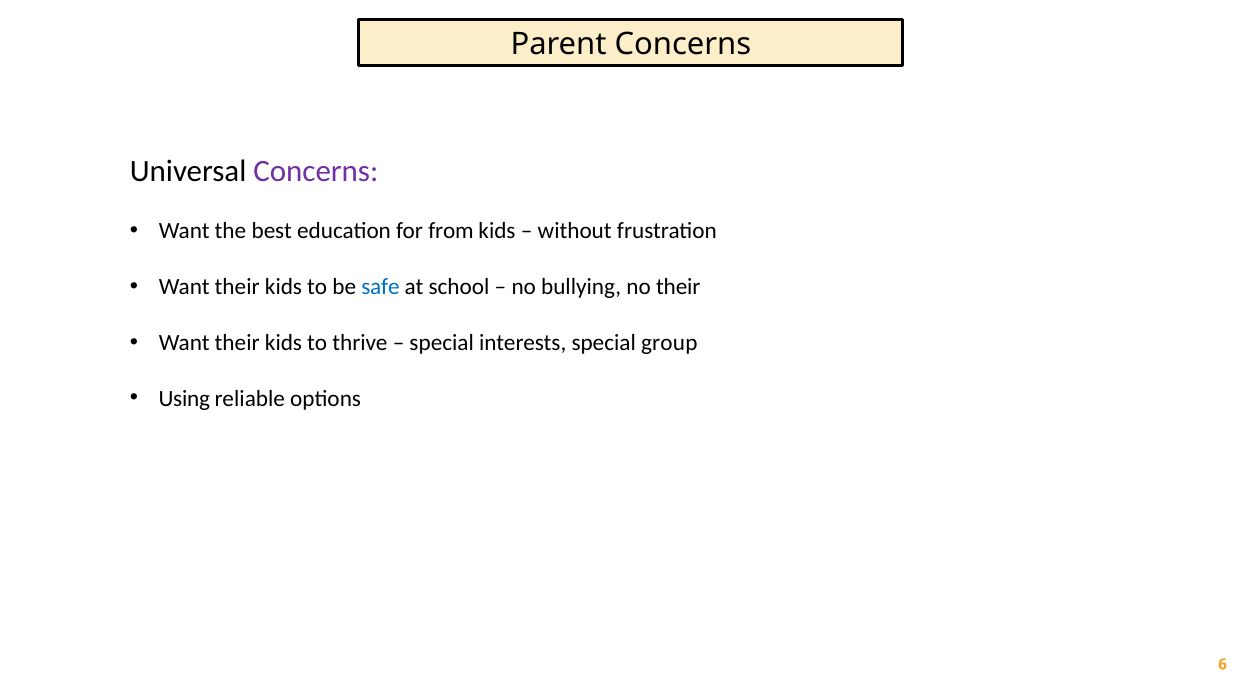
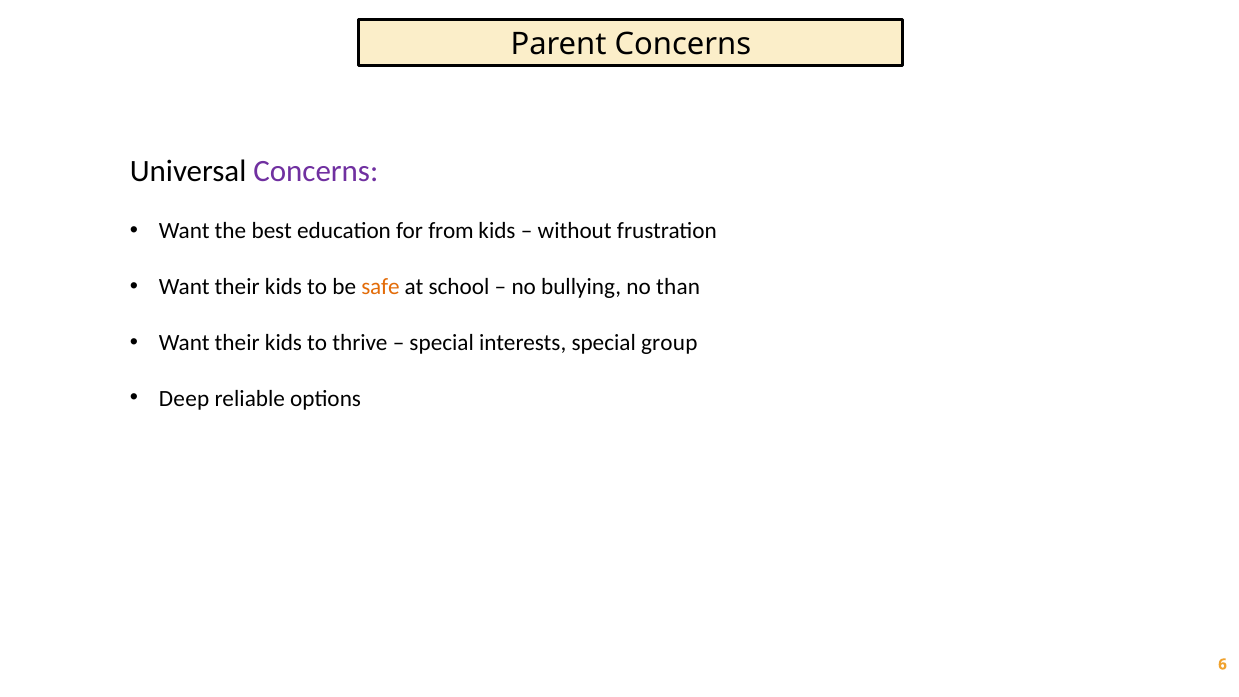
safe colour: blue -> orange (380, 287)
no their: their -> than (678, 287)
Using: Using -> Deep (184, 398)
